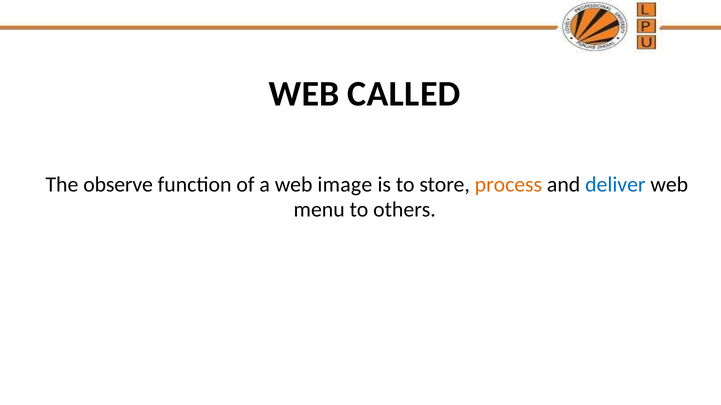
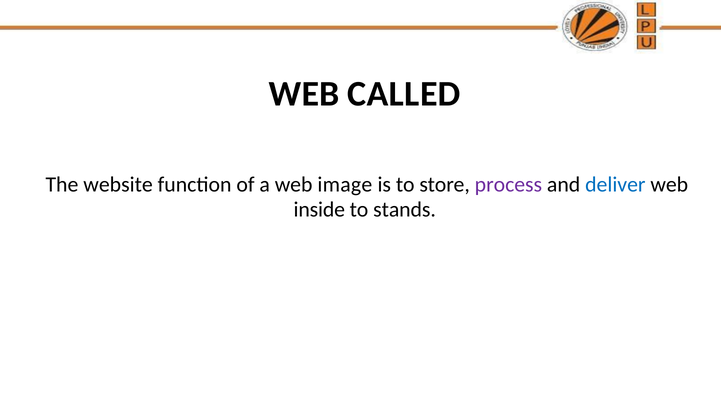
observe: observe -> website (118, 185)
process colour: orange -> purple (508, 185)
menu: menu -> inside (319, 210)
others: others -> stands (405, 210)
